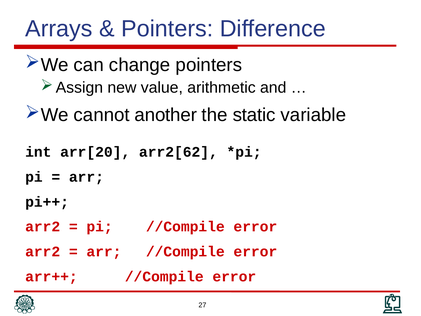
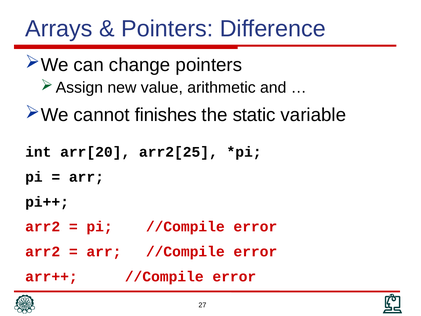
another: another -> finishes (166, 115)
arr2[62: arr2[62 -> arr2[25 (178, 152)
